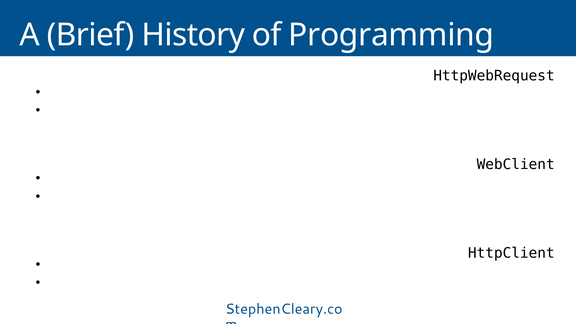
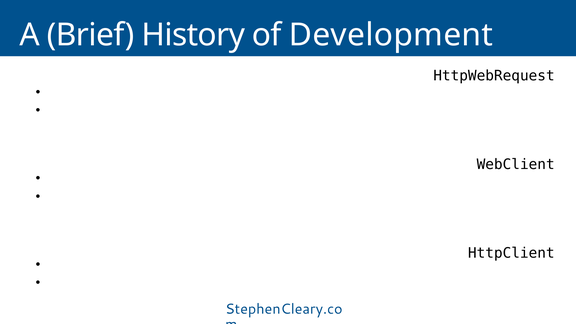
of Programming: Programming -> Development (391, 35)
